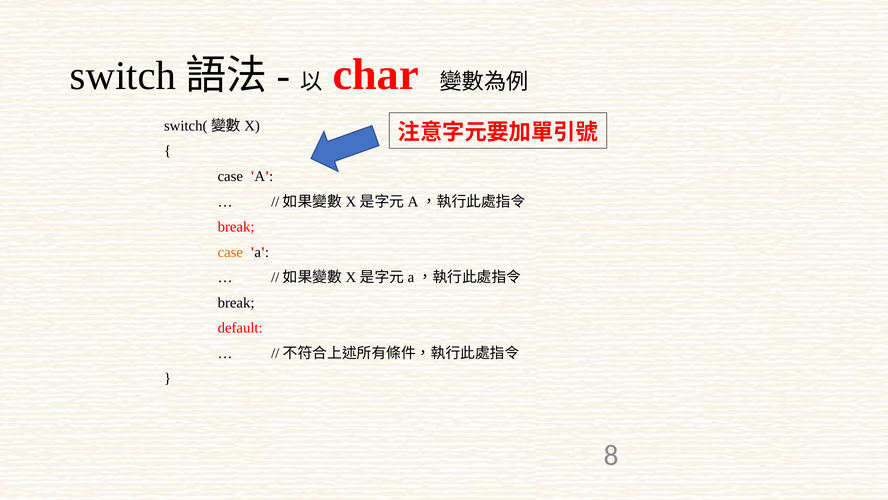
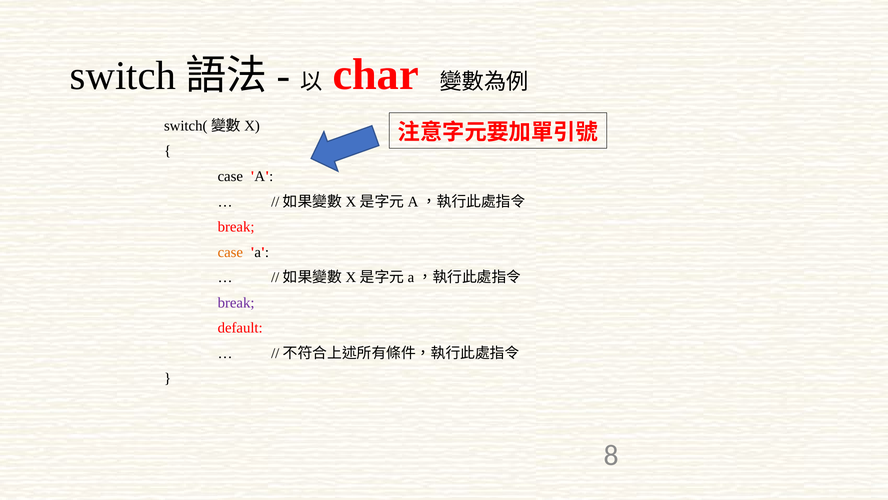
break colour: black -> purple (236, 302)
